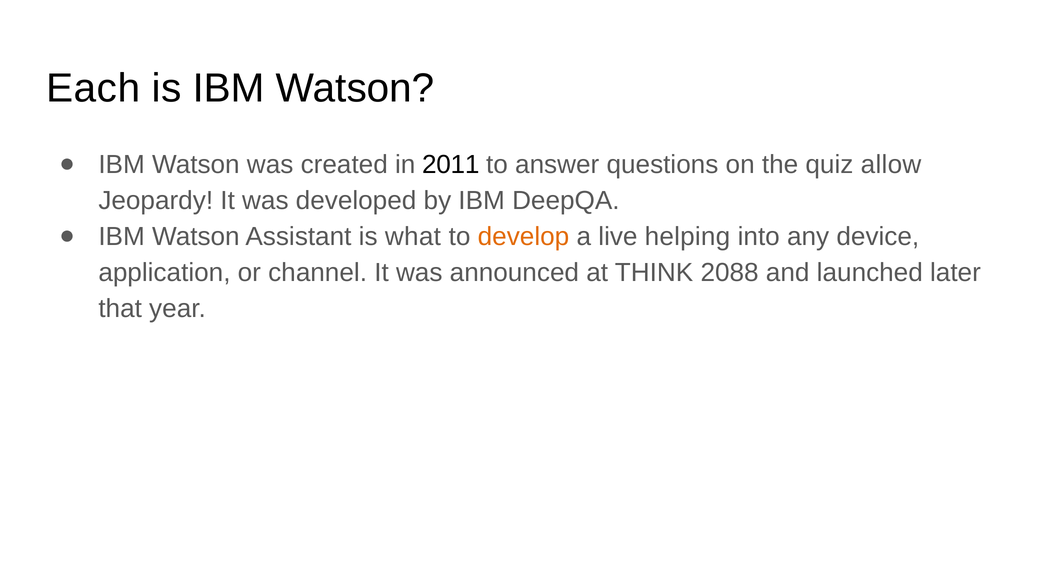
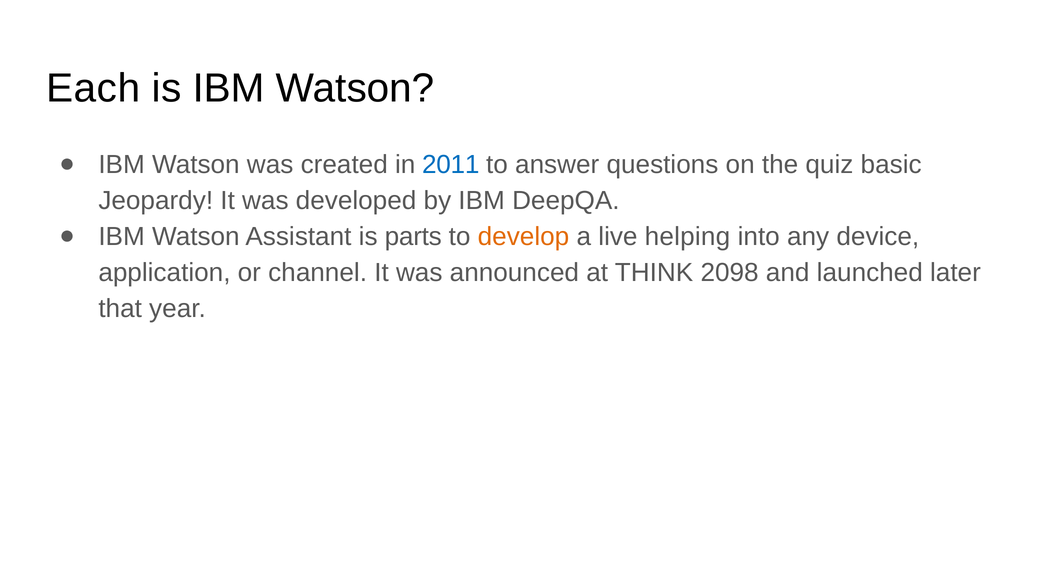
2011 colour: black -> blue (451, 164)
allow: allow -> basic (891, 164)
what: what -> parts (413, 237)
2088: 2088 -> 2098 (730, 273)
